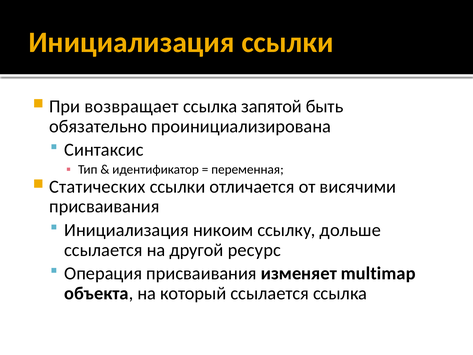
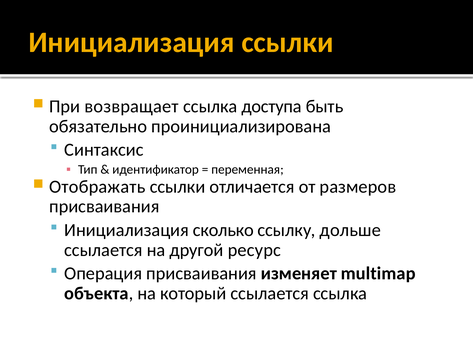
запятой: запятой -> доступа (272, 106)
Статических: Статических -> Отображать (97, 186)
висячими: висячими -> размеров (358, 186)
никоим: никоим -> сколько (223, 230)
